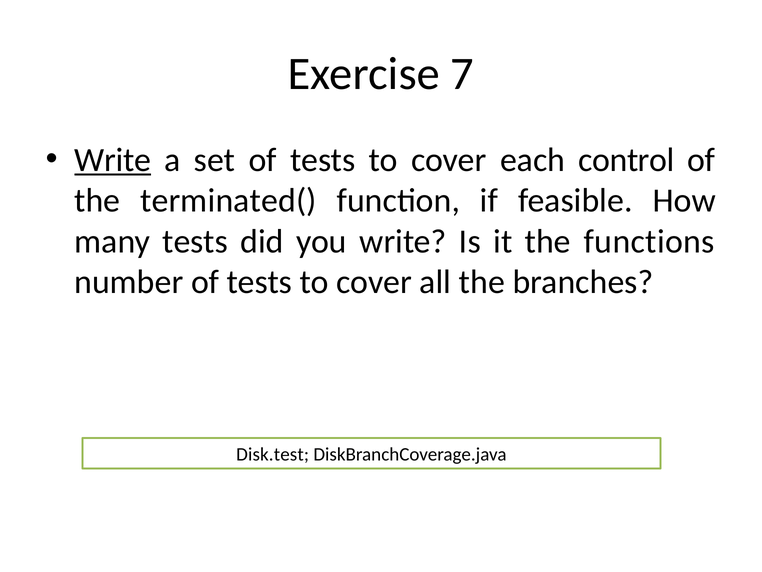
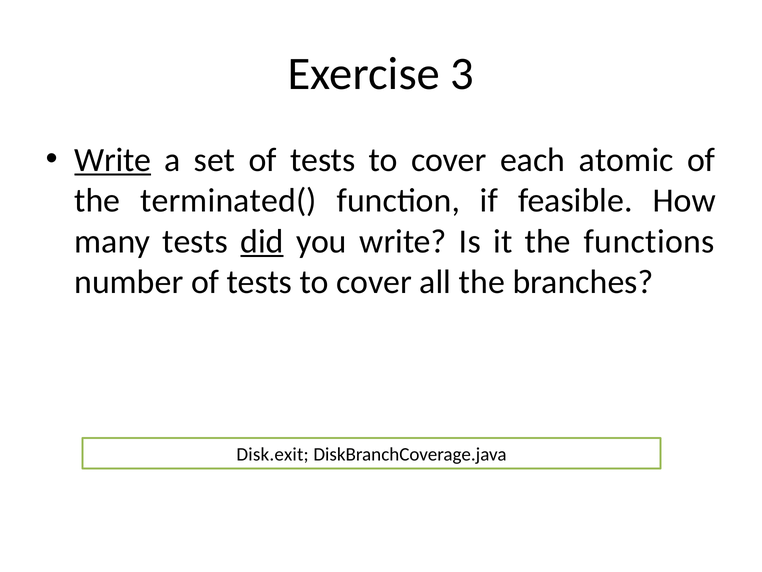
7: 7 -> 3 (462, 74)
control: control -> atomic (626, 160)
did underline: none -> present (262, 241)
Disk.test: Disk.test -> Disk.exit (273, 454)
